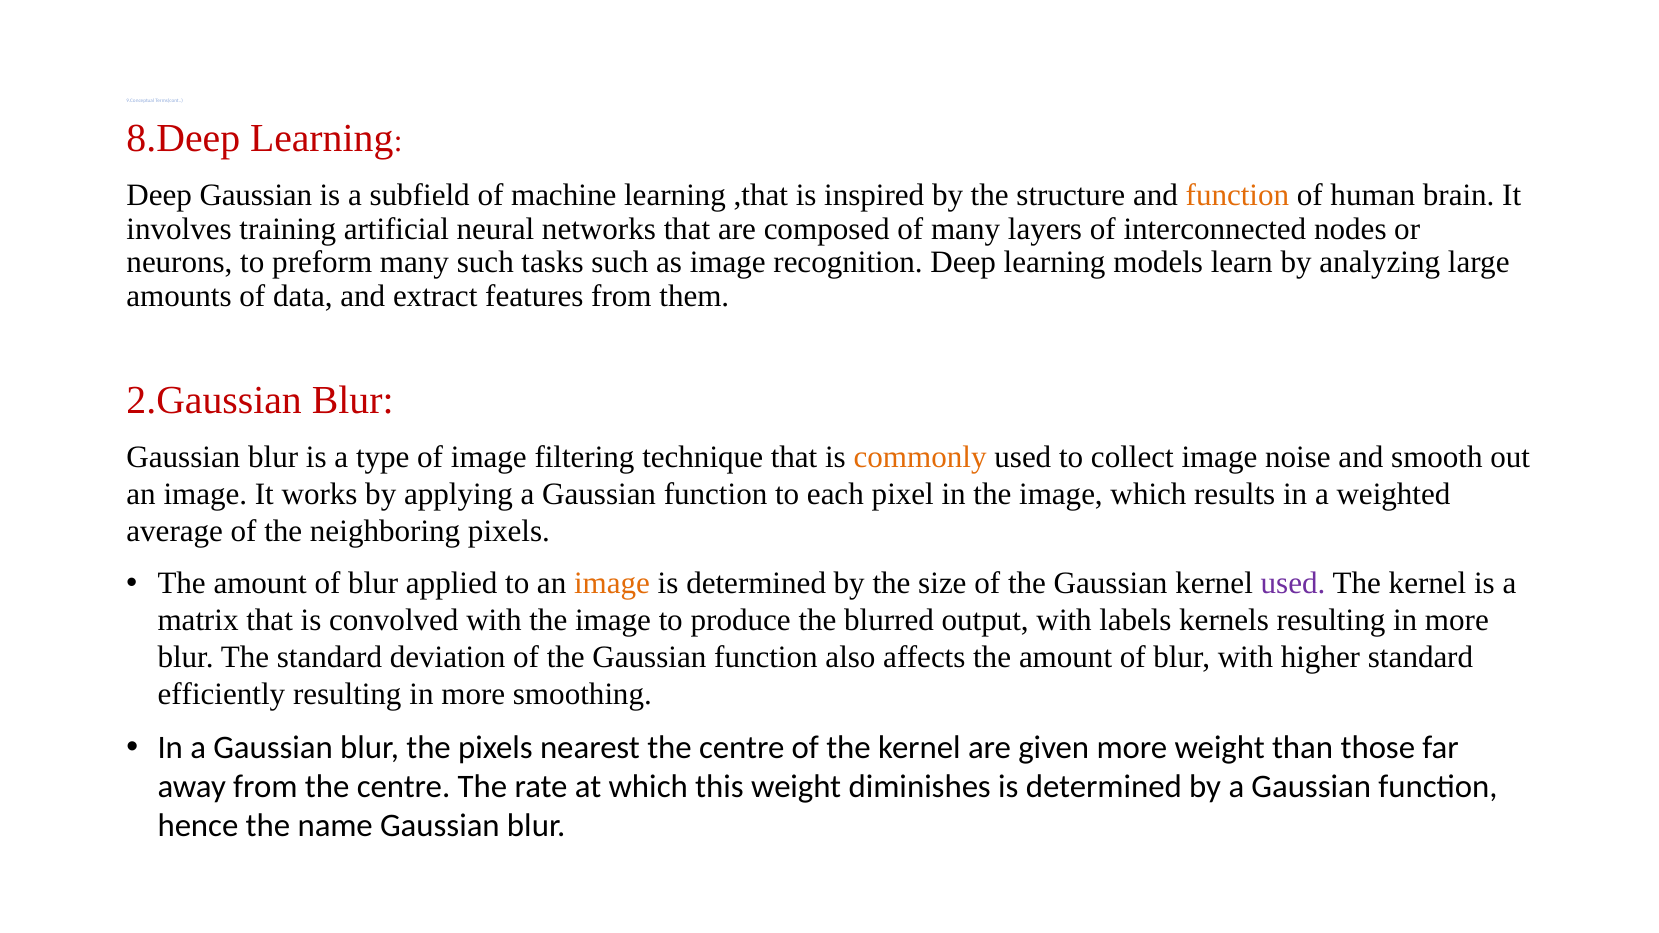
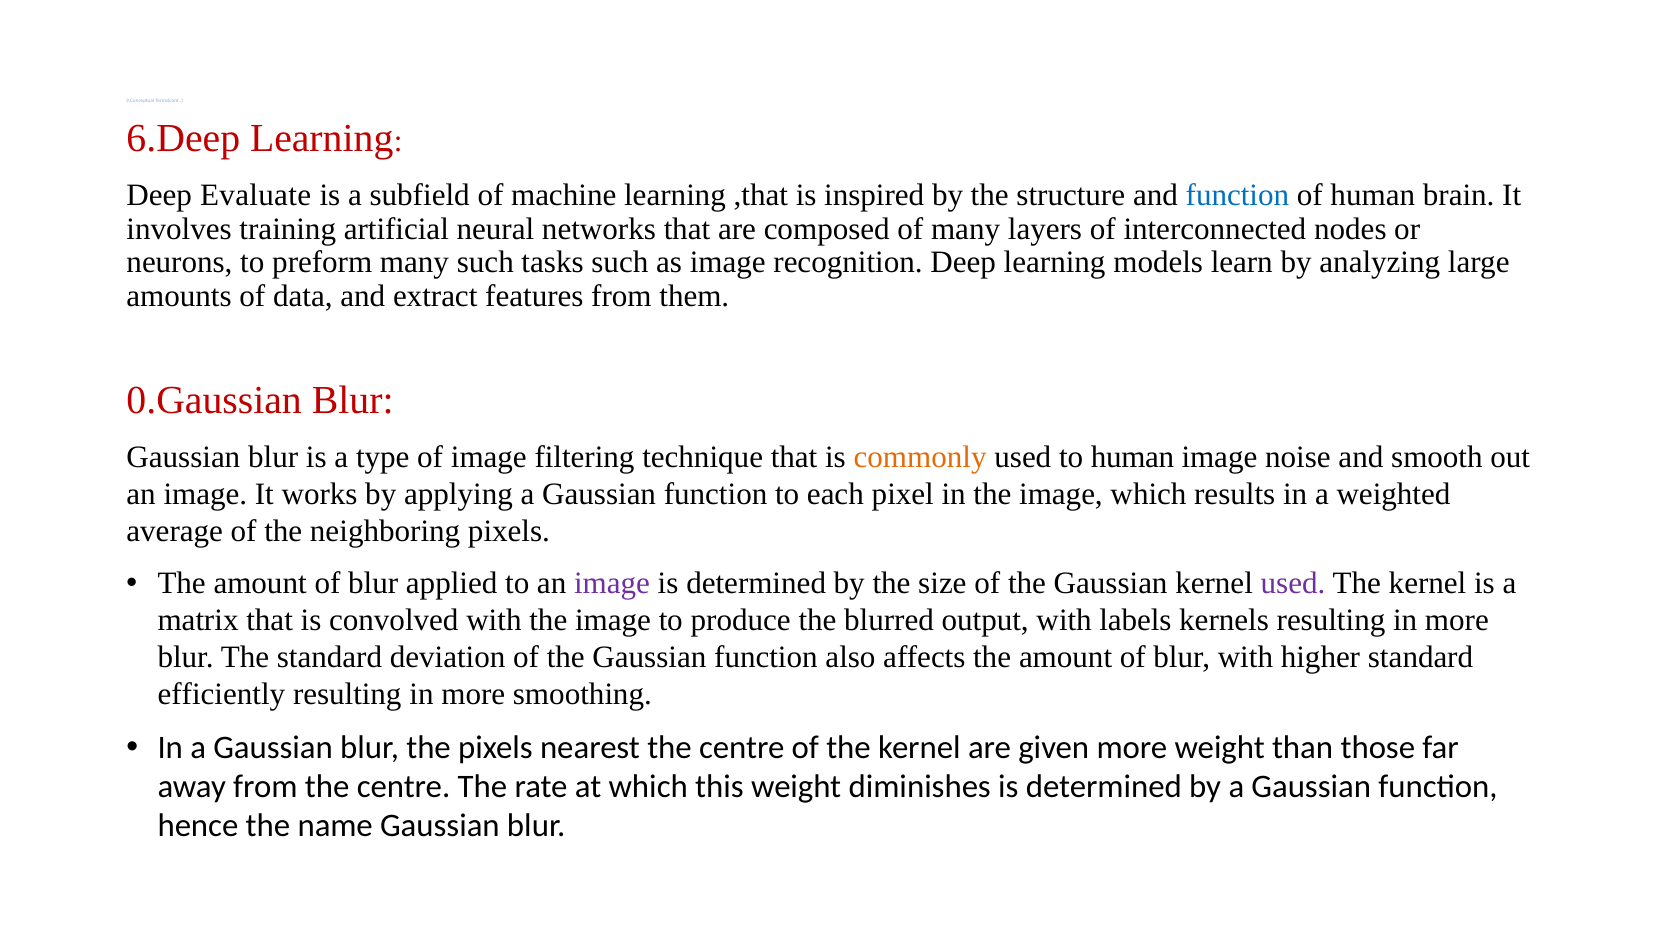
8.Deep: 8.Deep -> 6.Deep (183, 138)
Deep Gaussian: Gaussian -> Evaluate (256, 195)
function colour: orange -> blue (1237, 195)
2.Gaussian: 2.Gaussian -> 0.Gaussian (214, 401)
to collect: collect -> human (1133, 457)
image colour: orange -> purple (612, 584)
